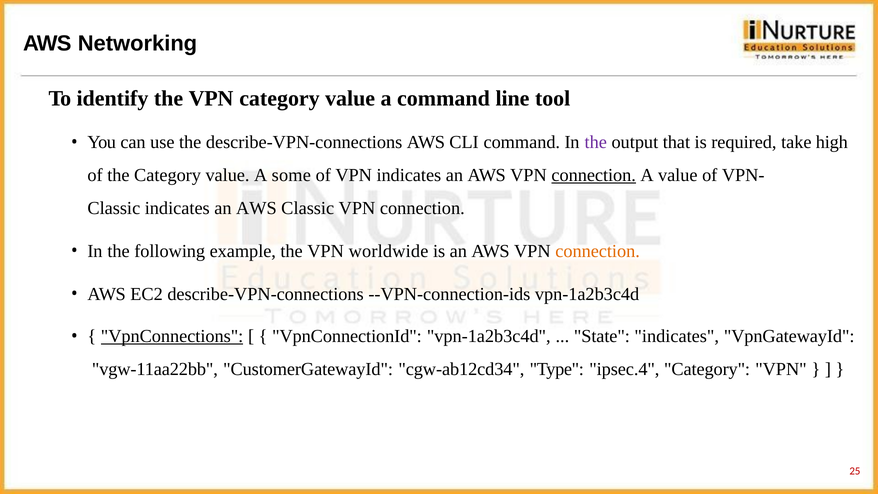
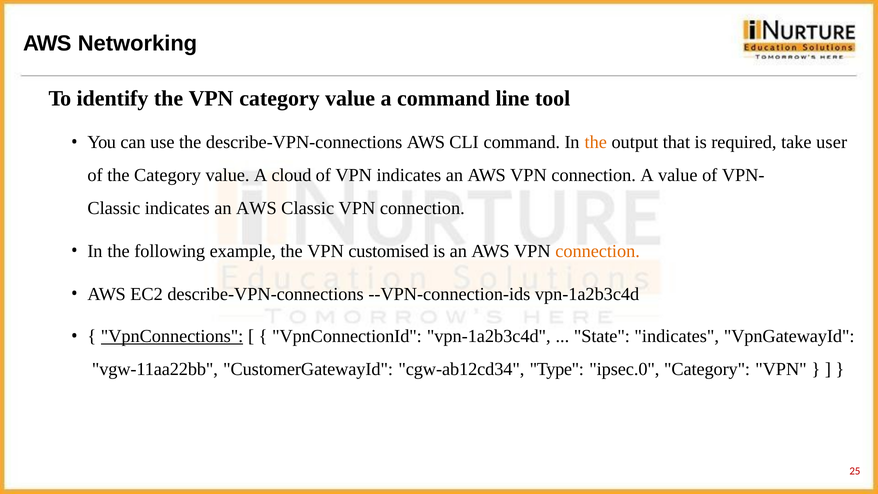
the colour: purple -> orange (596, 142)
high: high -> user (832, 142)
some: some -> cloud (291, 175)
connection underline: present -> none (594, 175)
worldwide: worldwide -> customised (389, 251)
ipsec.4: ipsec.4 -> ipsec.0 (624, 369)
